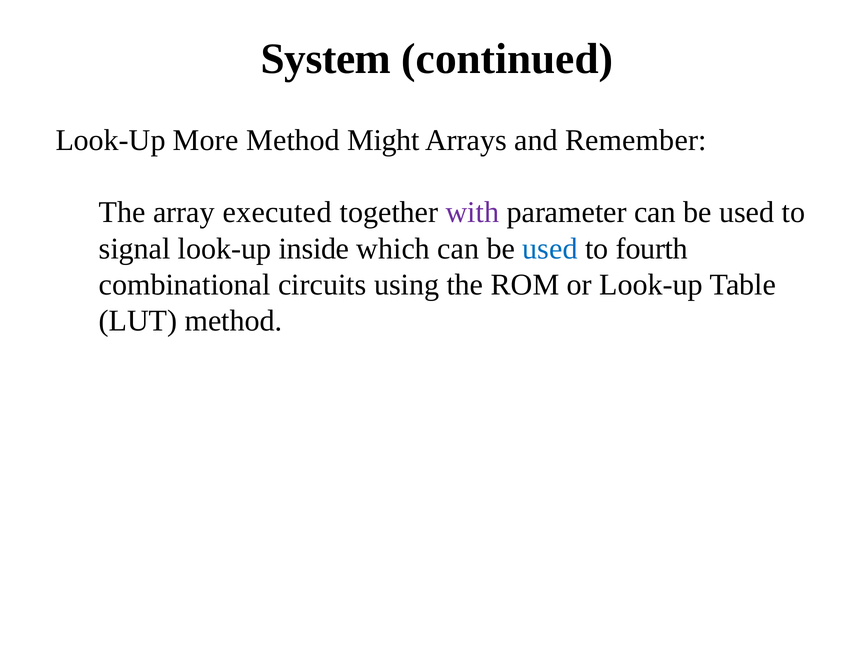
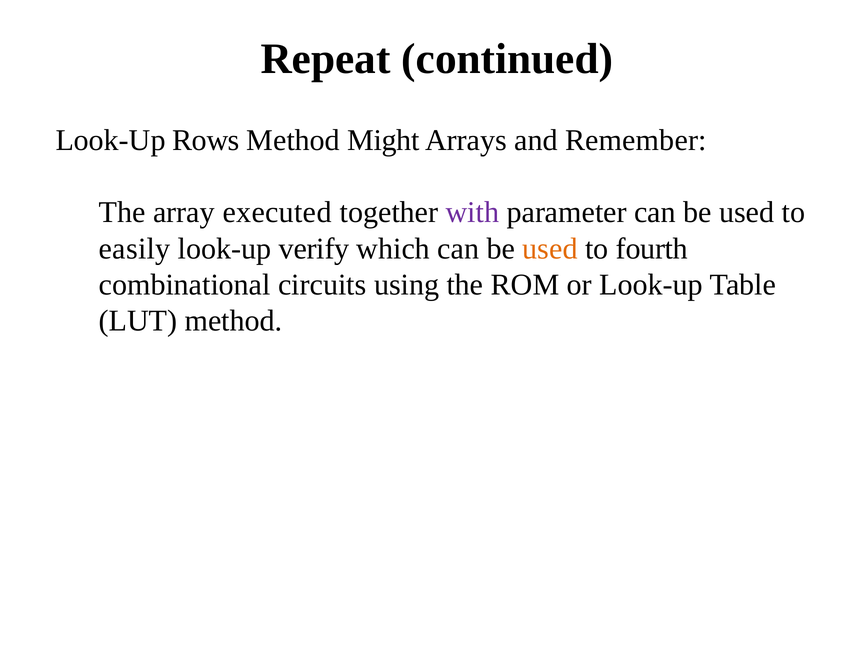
System: System -> Repeat (326, 59)
More: More -> Rows (206, 140)
signal: signal -> easily (135, 248)
inside: inside -> verify (314, 248)
used colour: blue -> orange (550, 248)
